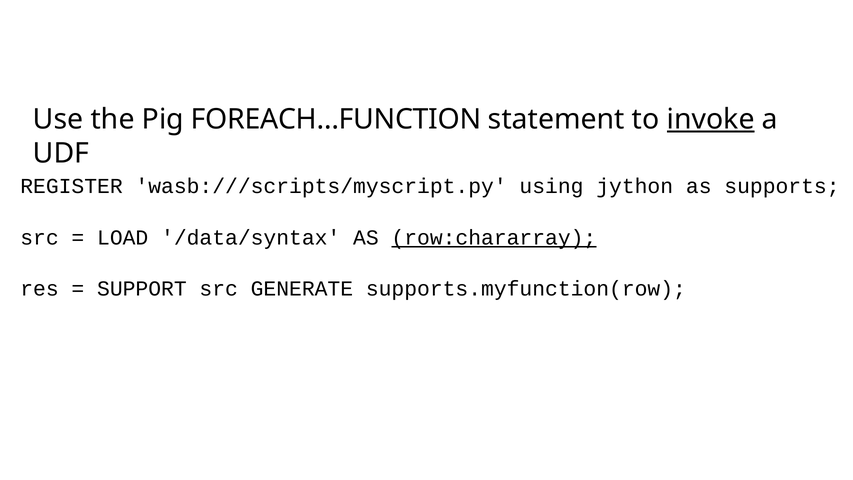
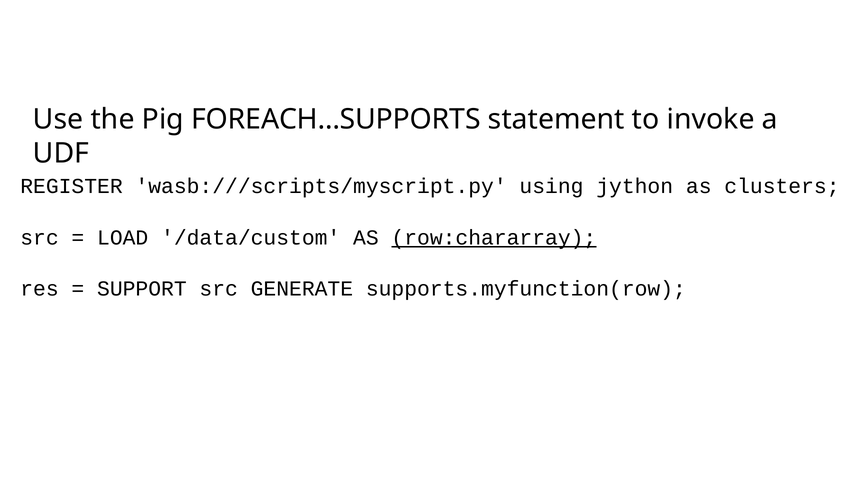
FOREACH…FUNCTION: FOREACH…FUNCTION -> FOREACH…SUPPORTS (336, 119)
invoke underline: present -> none (711, 119)
supports: supports -> clusters (782, 186)
/data/syntax: /data/syntax -> /data/custom (251, 237)
